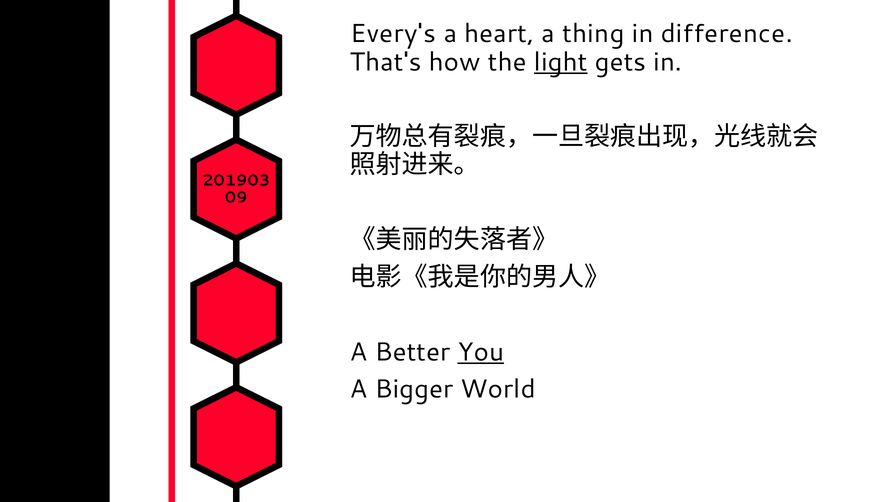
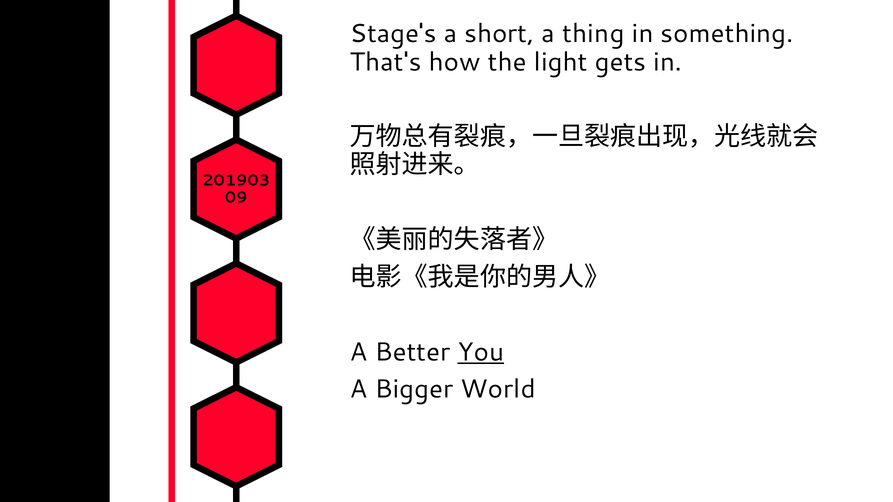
Every's: Every's -> Stage's (393, 34)
heart: heart -> short (499, 34)
difference: difference -> something (727, 34)
light underline: present -> none (561, 62)
